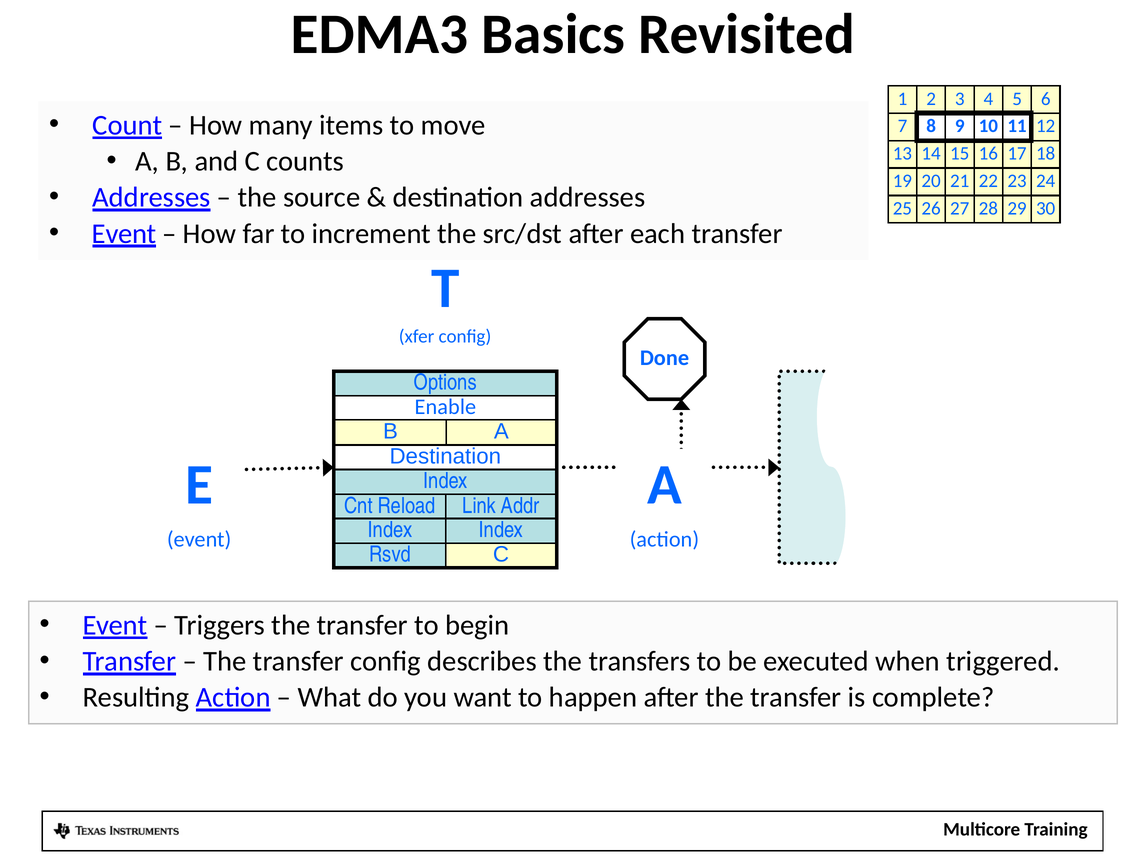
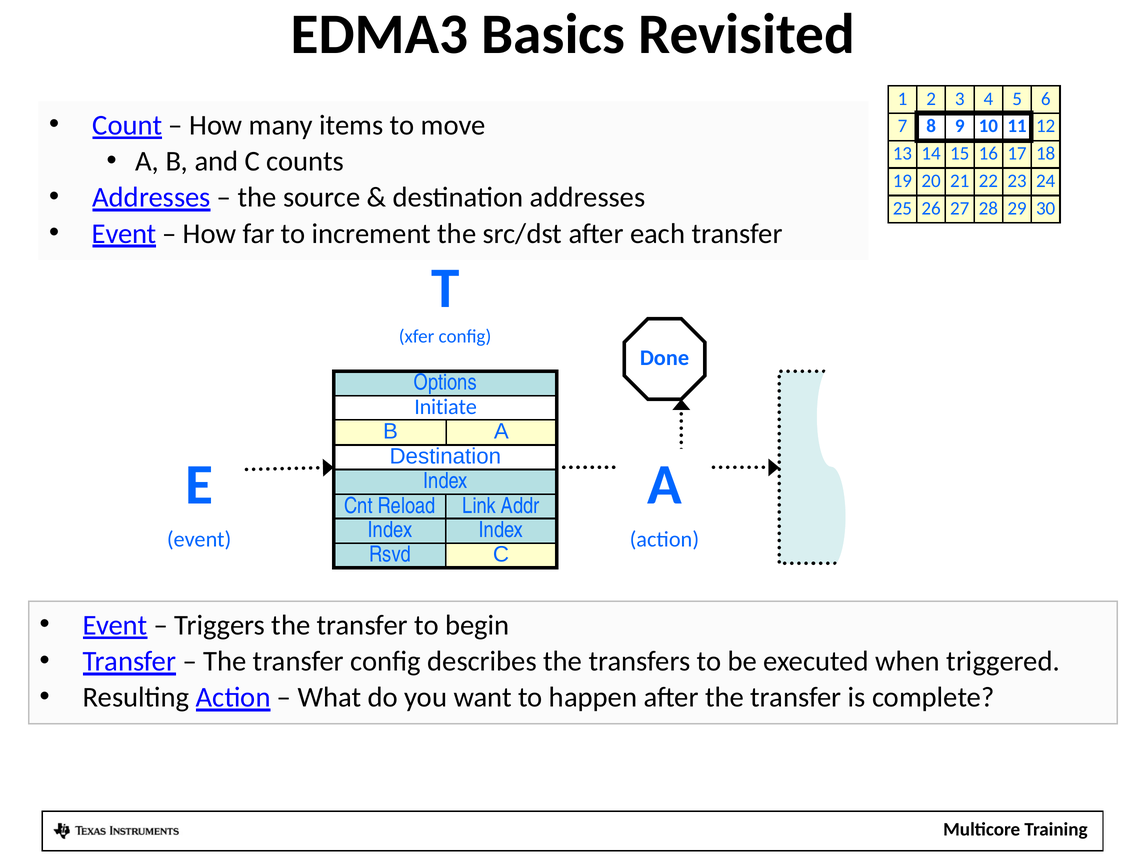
Enable: Enable -> Initiate (446, 407)
